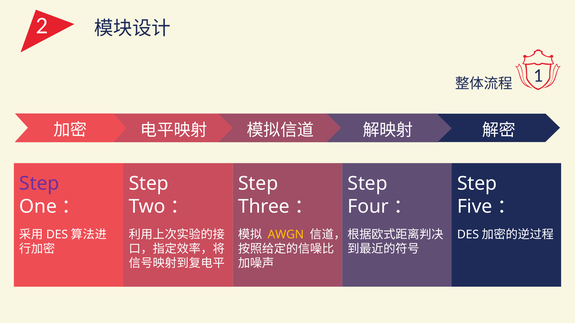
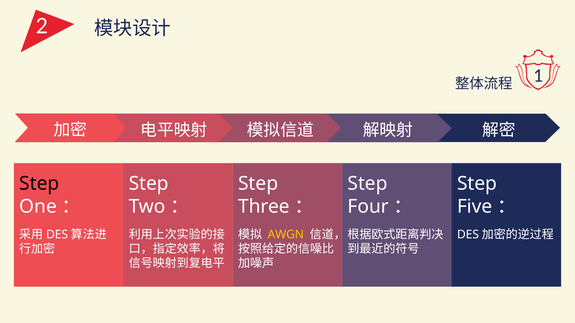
Step colour: purple -> black (39, 184)
